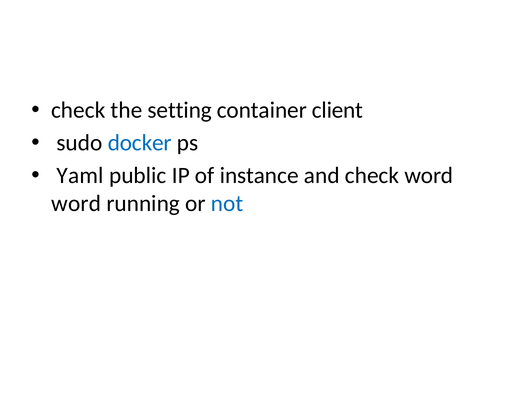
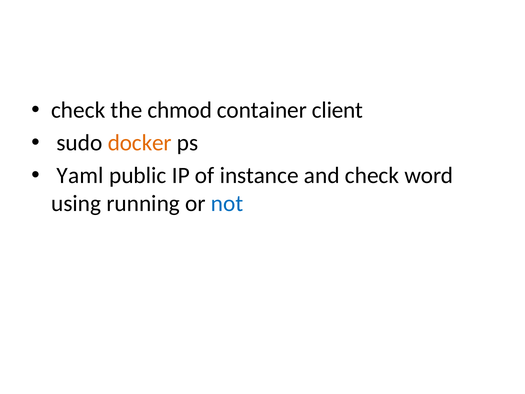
setting: setting -> chmod (180, 110)
docker colour: blue -> orange (140, 143)
word: word -> using (76, 203)
